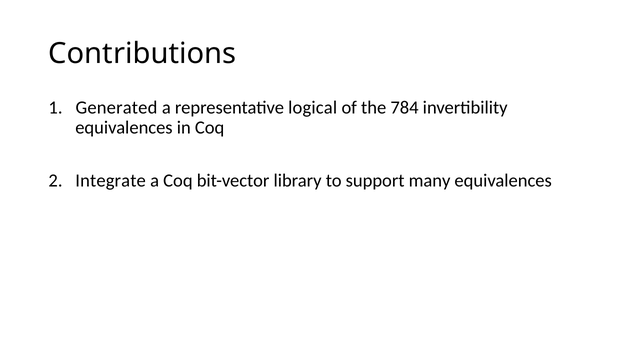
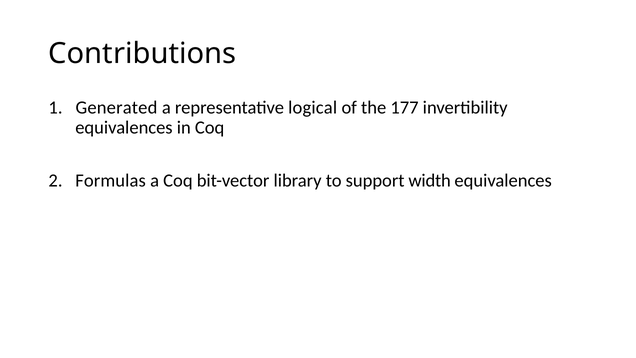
784: 784 -> 177 (404, 107)
Integrate: Integrate -> Formulas (111, 181)
many: many -> width (430, 181)
